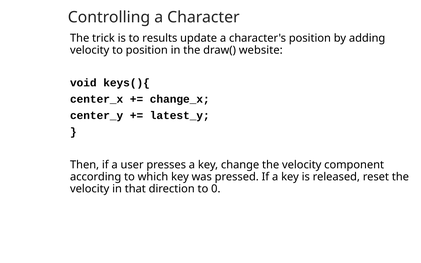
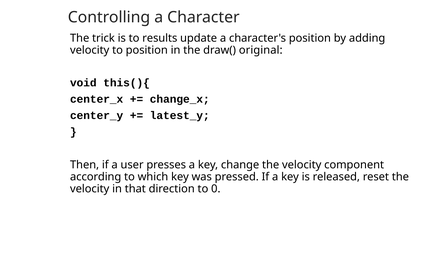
website: website -> original (261, 50)
keys(){: keys(){ -> this(){ (127, 83)
